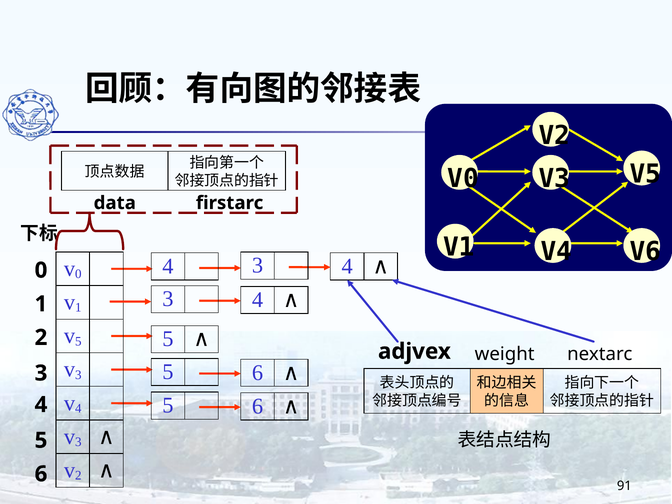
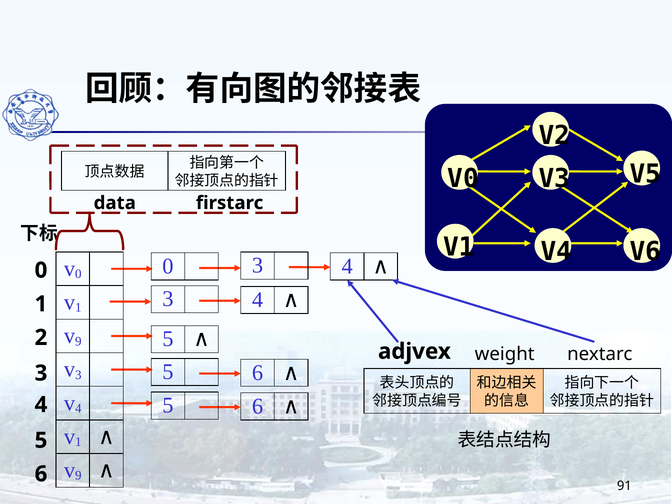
0 4: 4 -> 0 (168, 266)
5: 5 -> 9 (78, 341)
3: 3 -> 1 (78, 442)
2: 2 -> 9 (78, 476)
